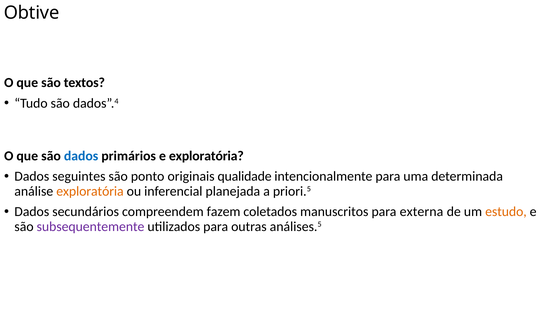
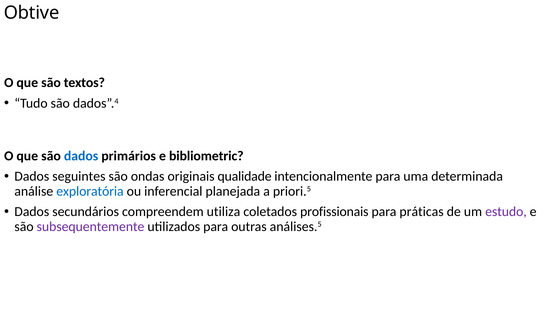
e exploratória: exploratória -> bibliometric (206, 156)
ponto: ponto -> ondas (148, 176)
exploratória colour: orange -> blue (90, 191)
fazem: fazem -> utiliza (224, 212)
manuscritos: manuscritos -> profissionais (334, 212)
externa: externa -> práticas (422, 212)
estudo colour: orange -> purple (506, 212)
